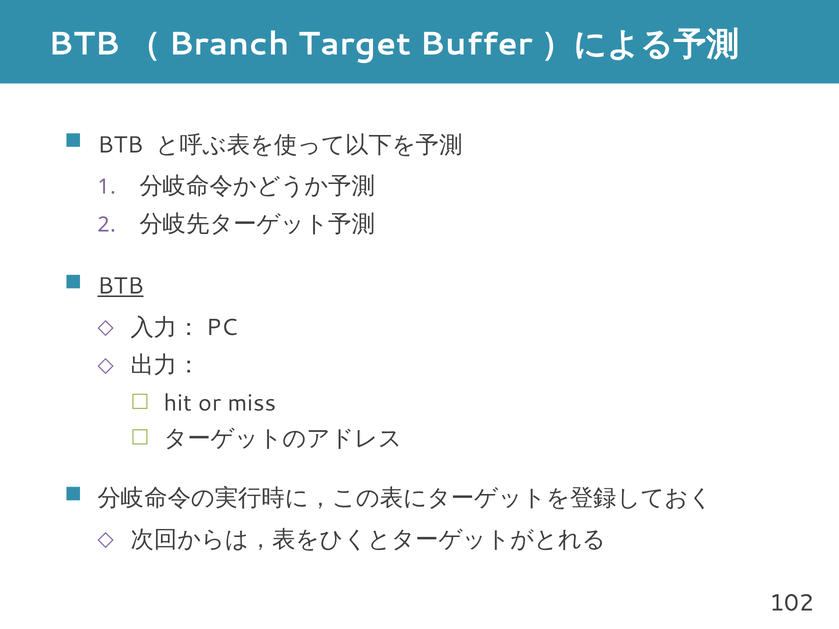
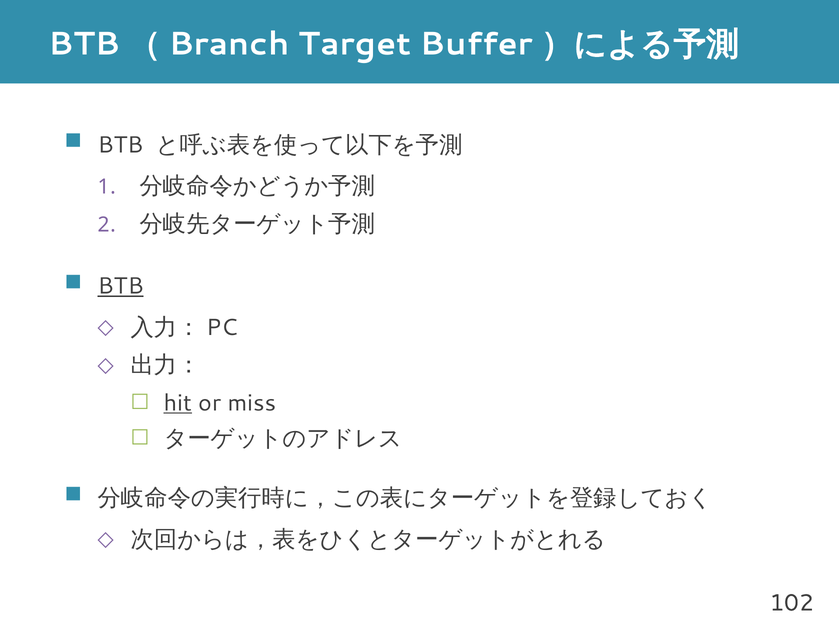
hit underline: none -> present (178, 403)
